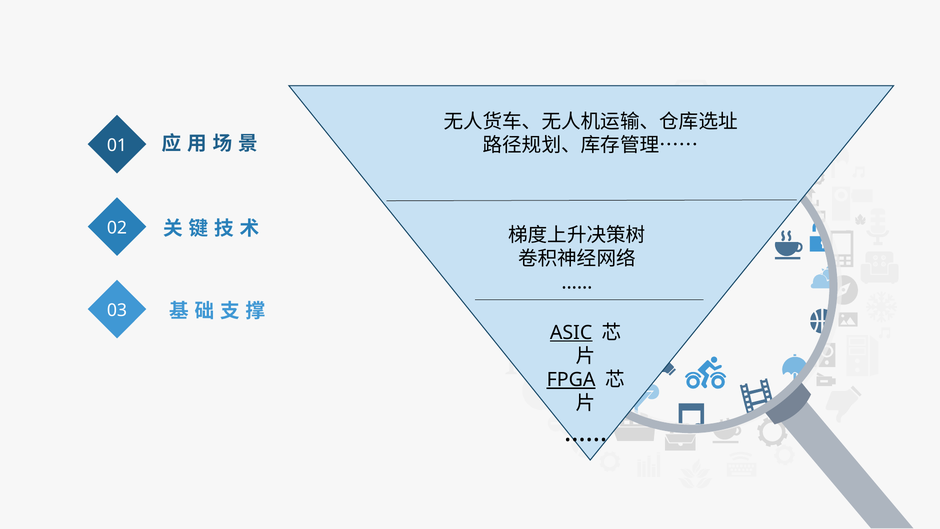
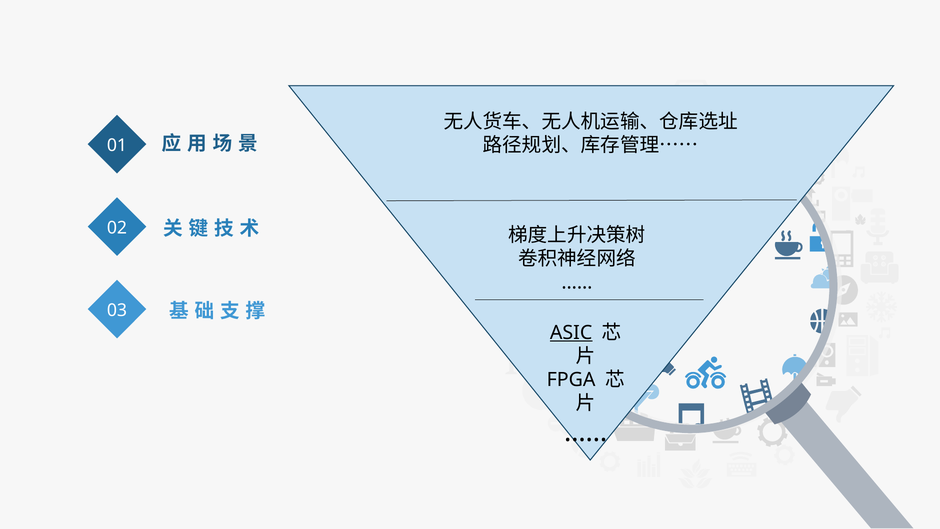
FPGA underline: present -> none (571, 380)
